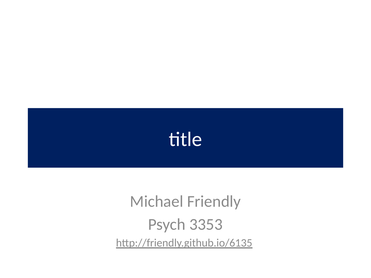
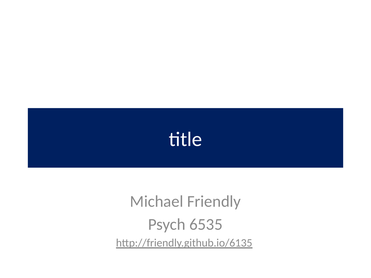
3353: 3353 -> 6535 (206, 225)
